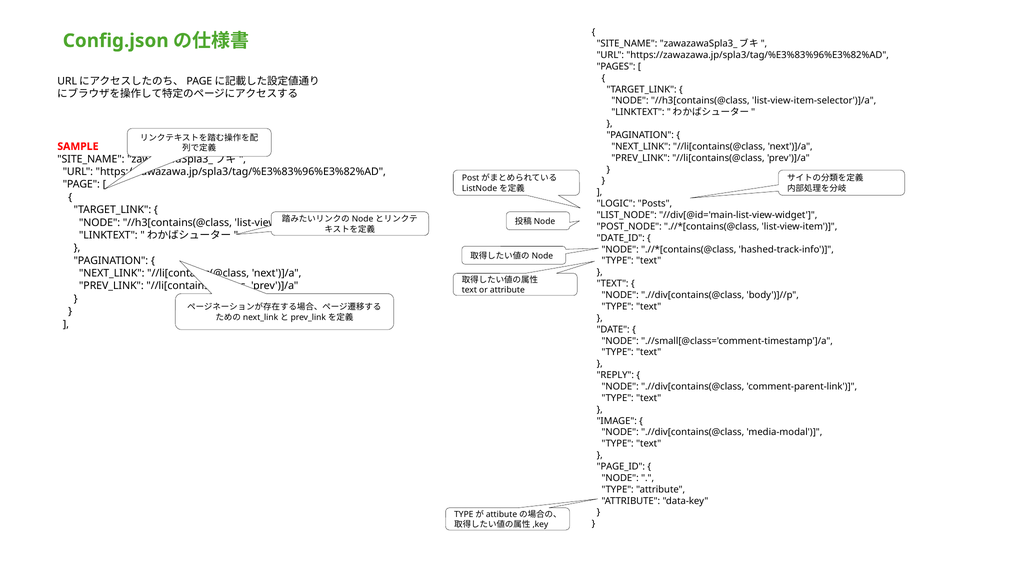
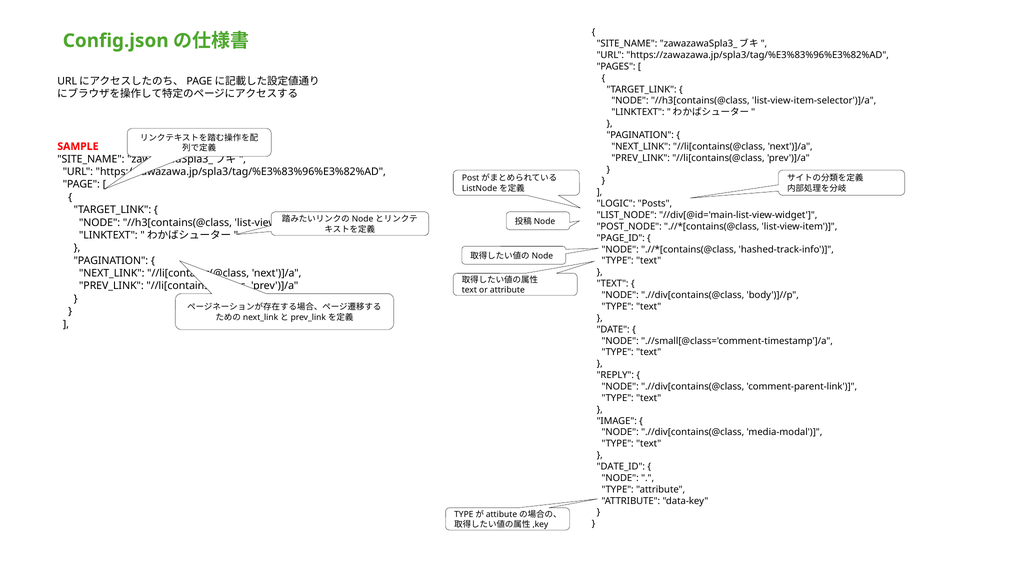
DATE_ID: DATE_ID -> PAGE_ID (621, 238)
PAGE_ID: PAGE_ID -> DATE_ID (621, 466)
